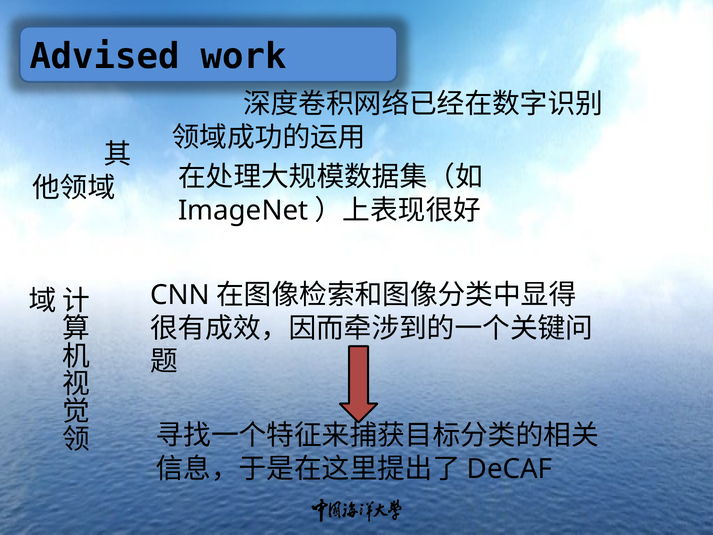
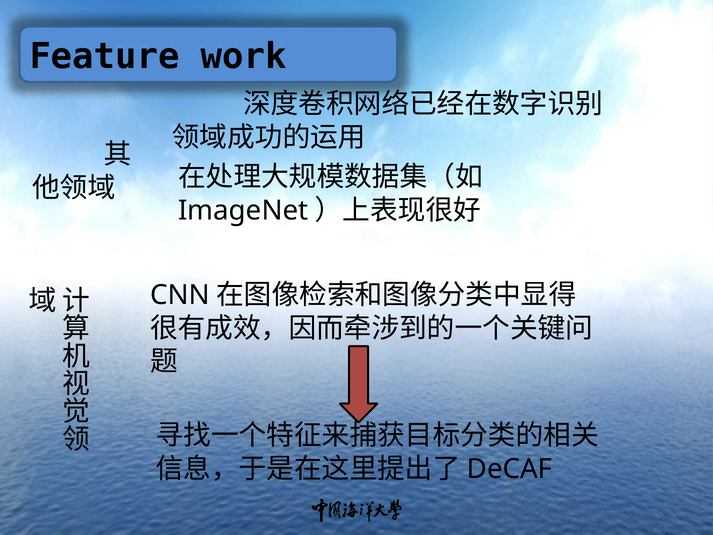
Advised: Advised -> Feature (105, 57)
